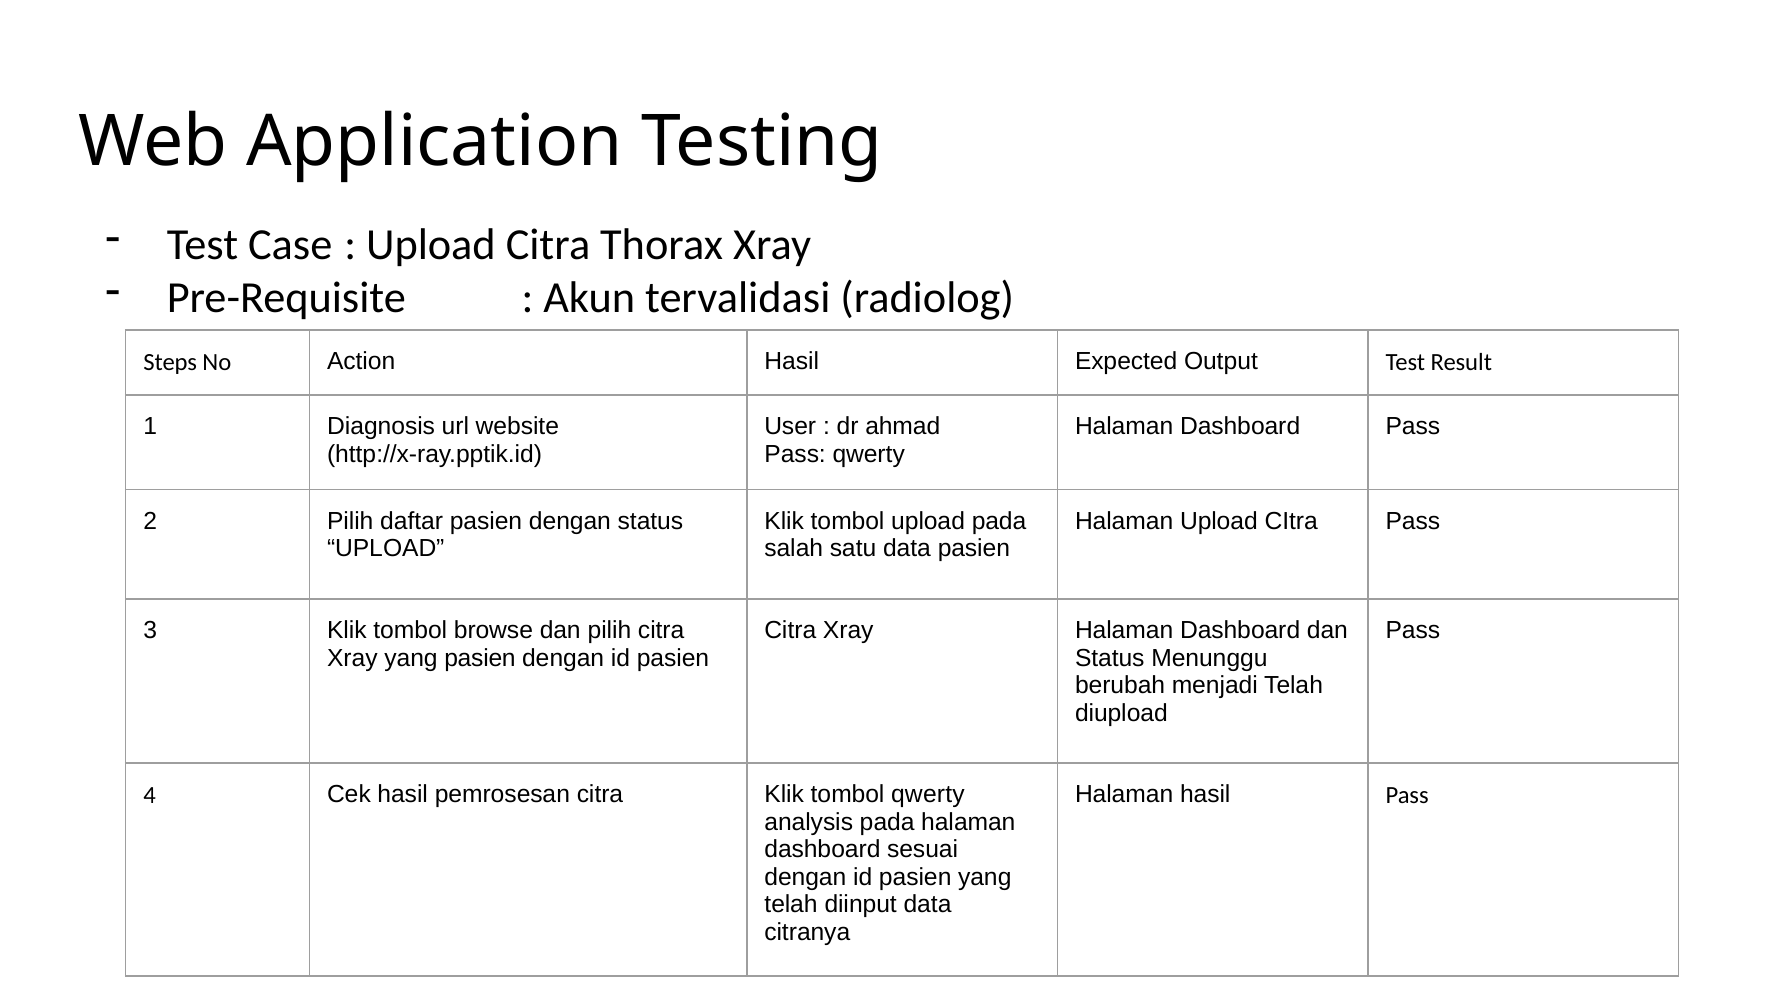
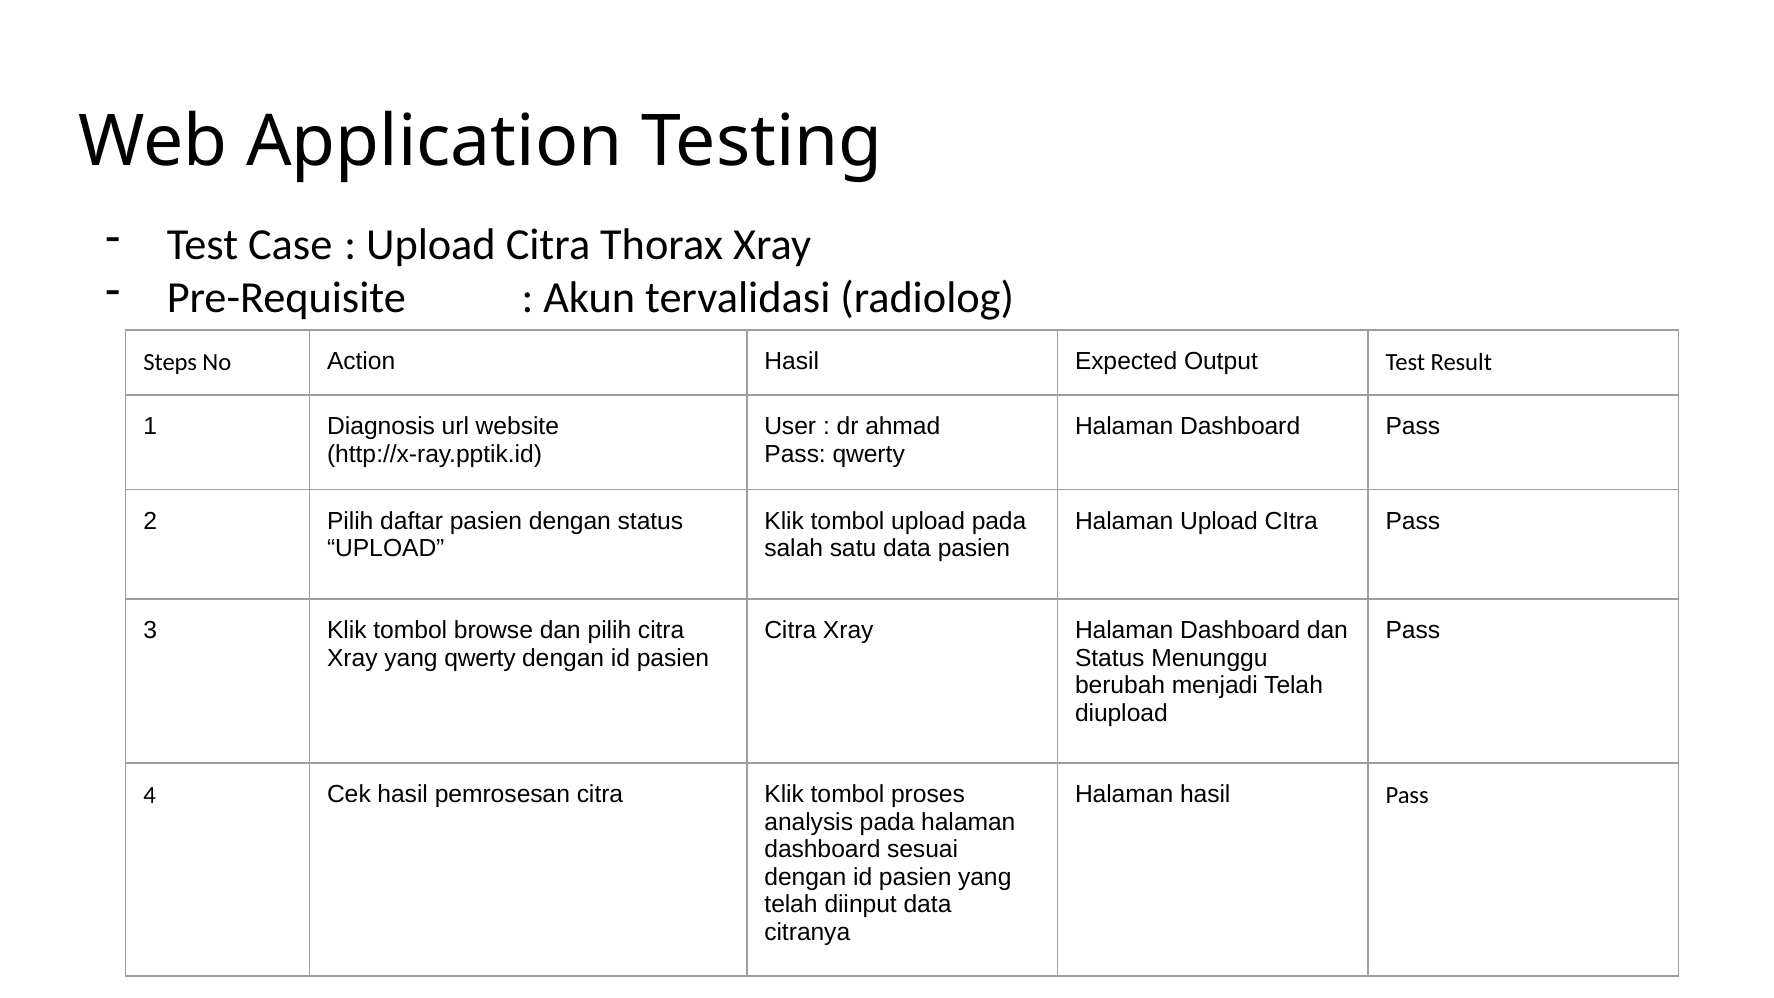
yang pasien: pasien -> qwerty (480, 658)
tombol qwerty: qwerty -> proses (928, 795)
